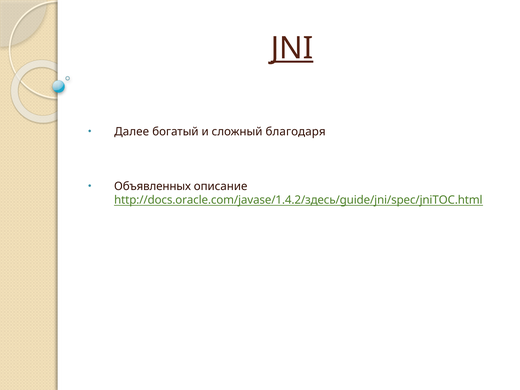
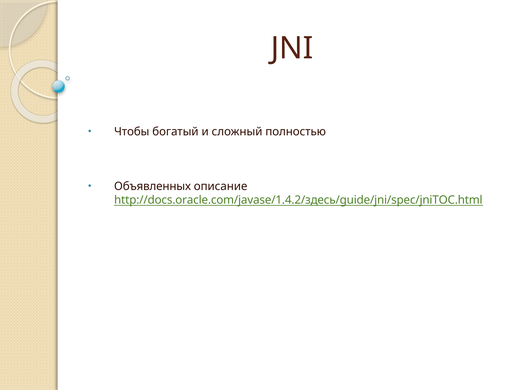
JNI underline: present -> none (292, 48)
Далее: Далее -> Чтобы (132, 132)
благодаря: благодаря -> полностью (296, 132)
